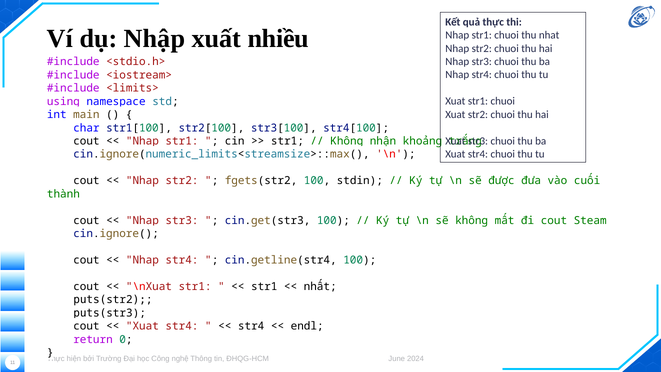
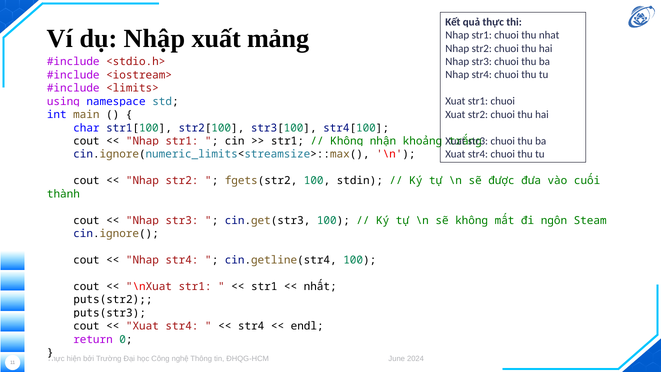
nhiều: nhiều -> mảng (278, 38)
đi cout: cout -> ngôn (554, 220)
